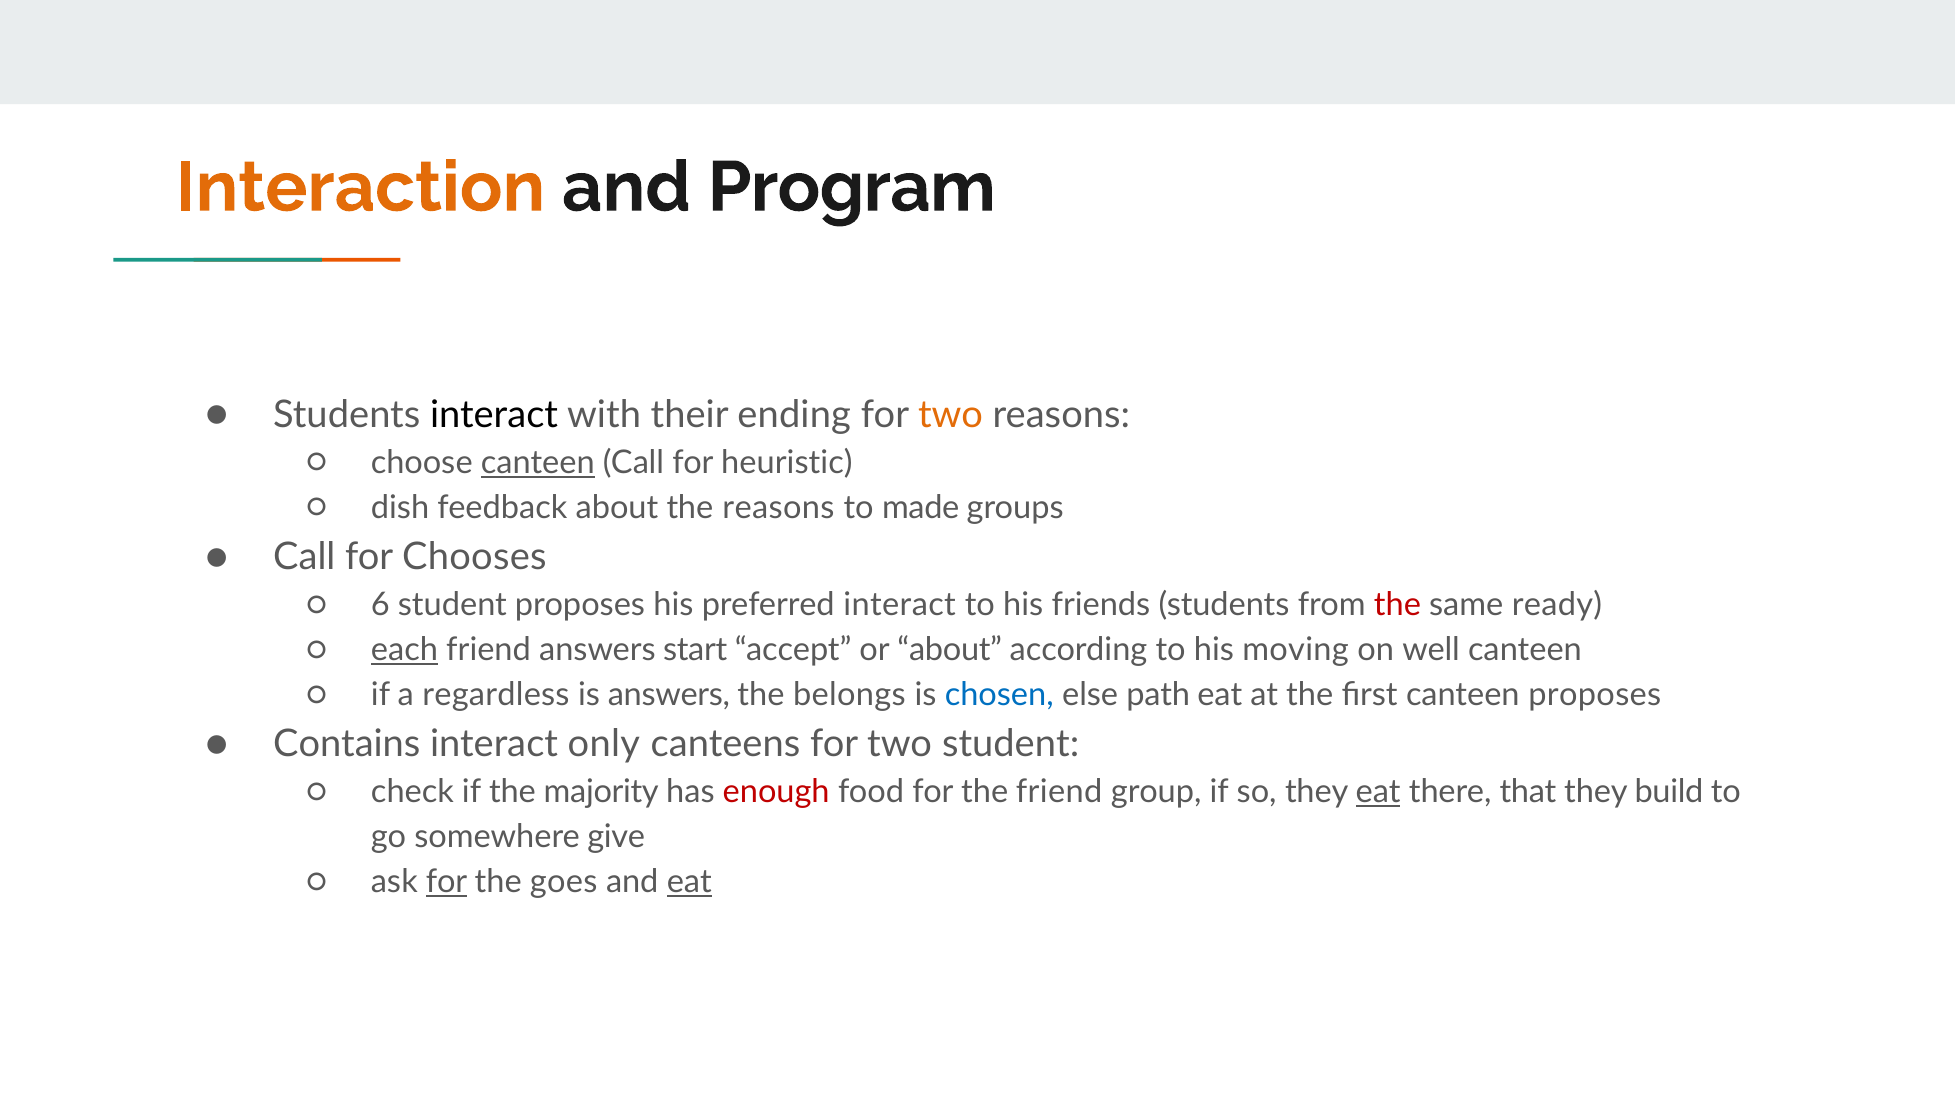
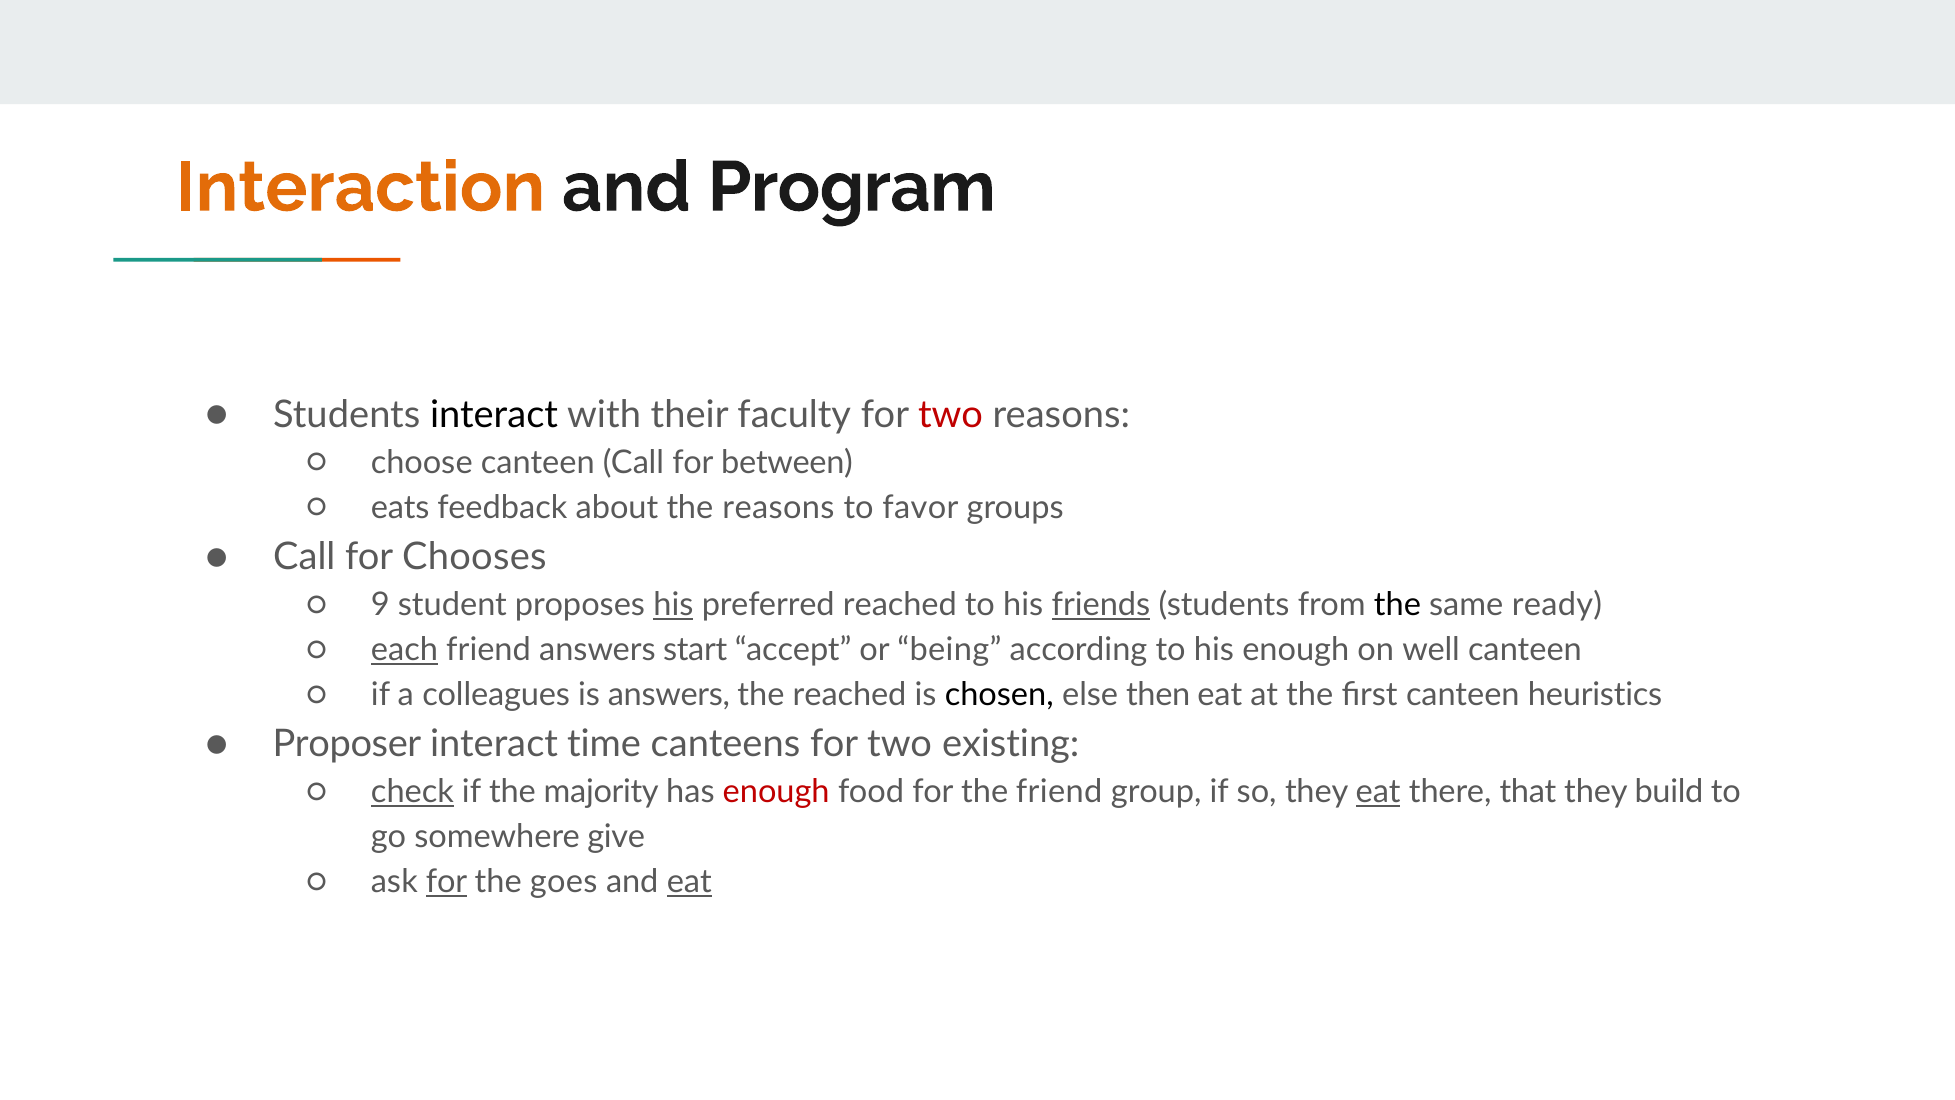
ending: ending -> faculty (794, 415)
two colour: orange -> red (951, 415)
canteen underline: present -> none (538, 462)
heuristic: heuristic -> between (787, 462)
dish: dish -> eats (400, 507)
made: made -> favor (920, 507)
6: 6 -> 9 (380, 605)
his underline: none -> present (673, 605)
preferred interact: interact -> reached (900, 605)
friends underline: none -> present (1101, 605)
the colour: red -> black (1397, 605)
or about: about -> being (949, 650)
his moving: moving -> enough (1296, 650)
regardless: regardless -> colleagues (496, 695)
the belongs: belongs -> reached (850, 695)
chosen colour: blue -> black (999, 695)
path: path -> then (1158, 695)
canteen proposes: proposes -> heuristics (1595, 695)
Contains: Contains -> Proposer (347, 744)
only: only -> time (604, 744)
two student: student -> existing (1011, 744)
check underline: none -> present (412, 792)
